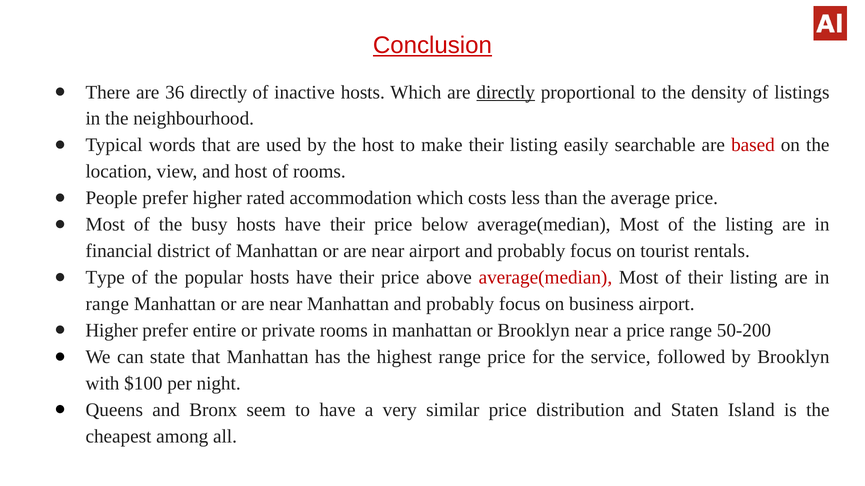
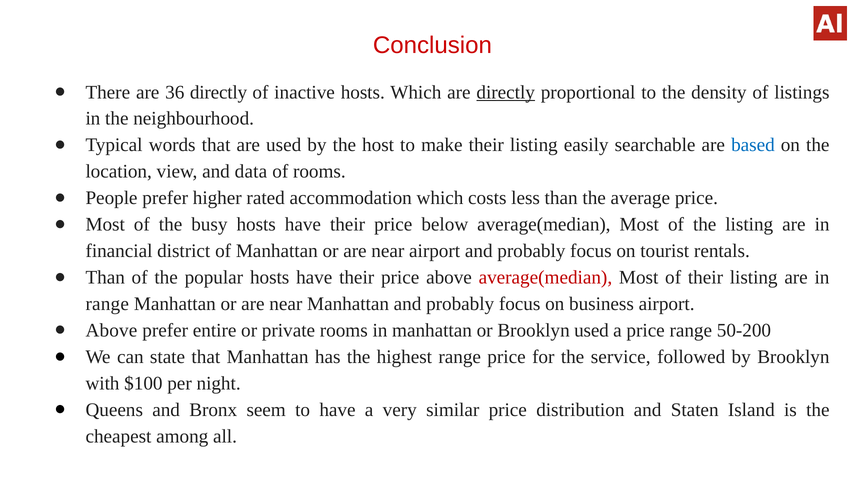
Conclusion underline: present -> none (432, 45)
based colour: red -> blue (753, 145)
and host: host -> data (251, 172)
Type: Type -> Than (105, 278)
Higher: Higher -> Above (111, 331)
Brooklyn near: near -> used (592, 331)
